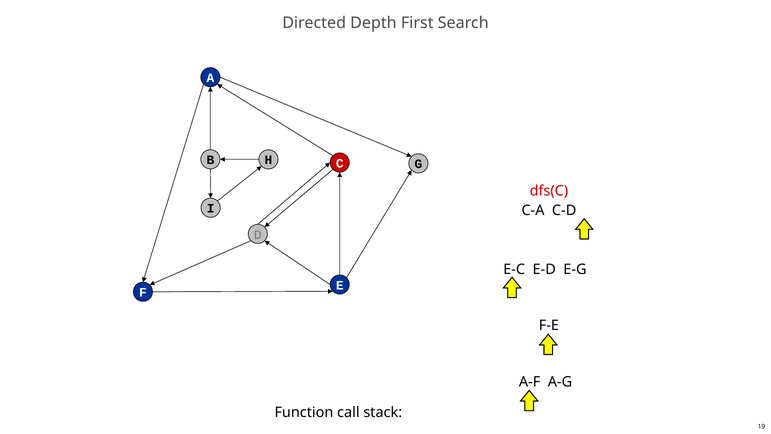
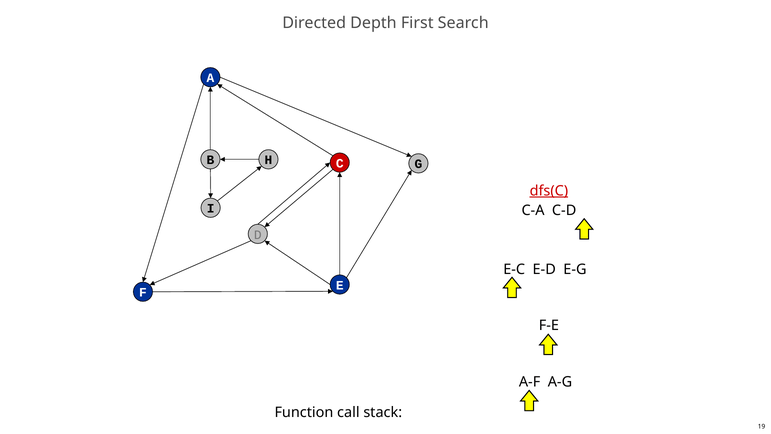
dfs(C underline: none -> present (549, 191)
